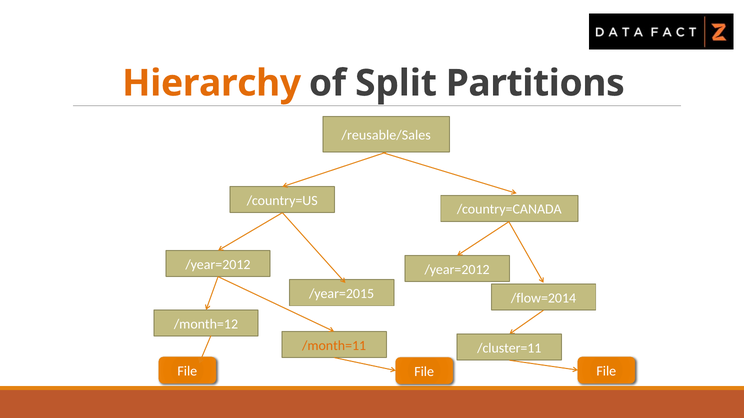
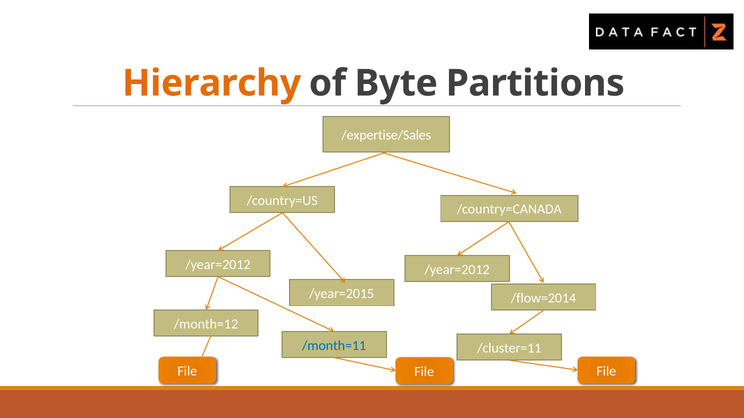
Split: Split -> Byte (396, 83)
/reusable/Sales: /reusable/Sales -> /expertise/Sales (386, 136)
/month=11 colour: orange -> blue (334, 346)
